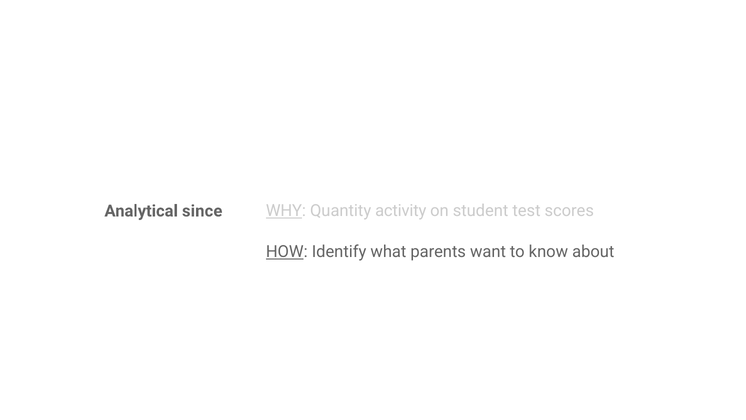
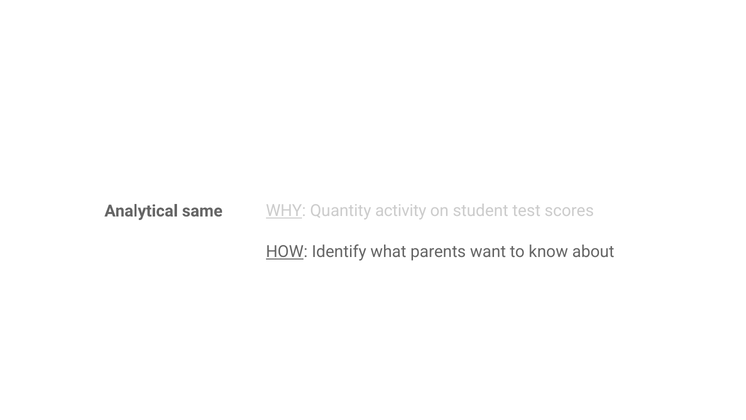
since: since -> same (202, 211)
